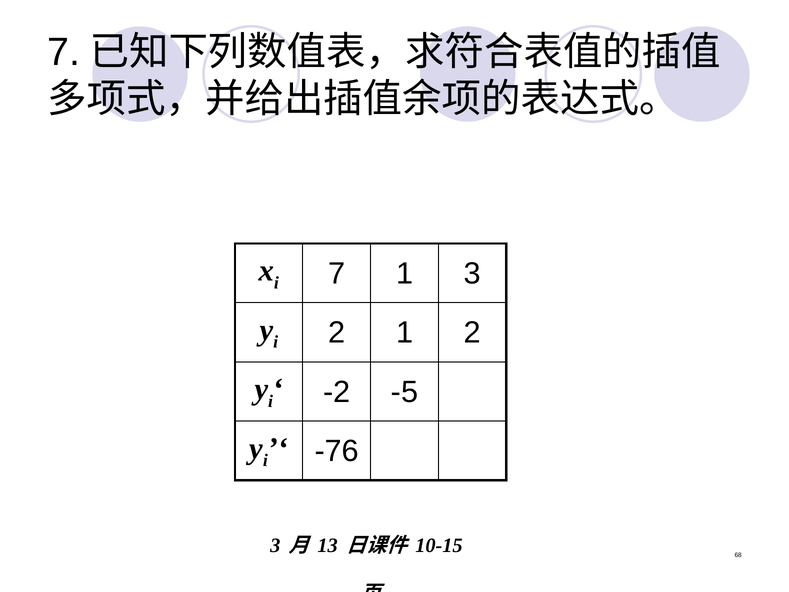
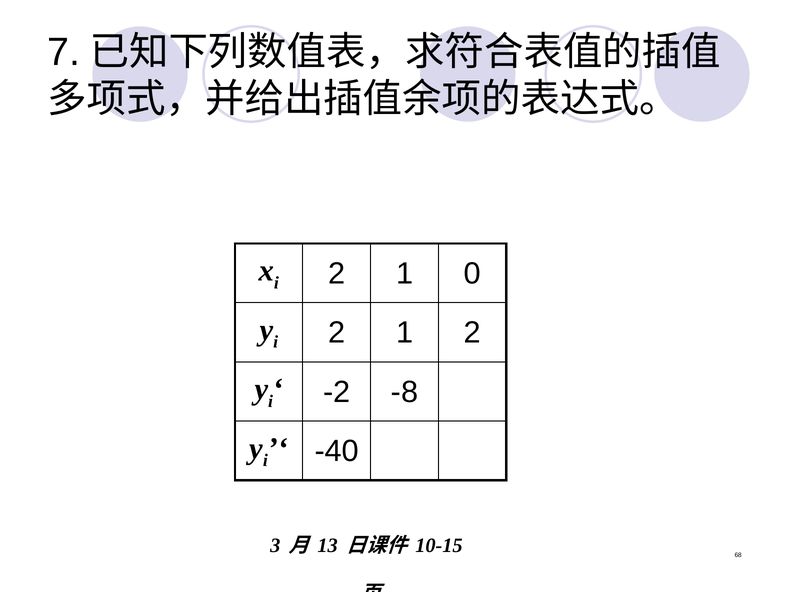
7: 7 -> 2 (337, 273)
1 3: 3 -> 0 (472, 273)
-5: -5 -> -8 (405, 392)
-76: -76 -> -40 (337, 451)
